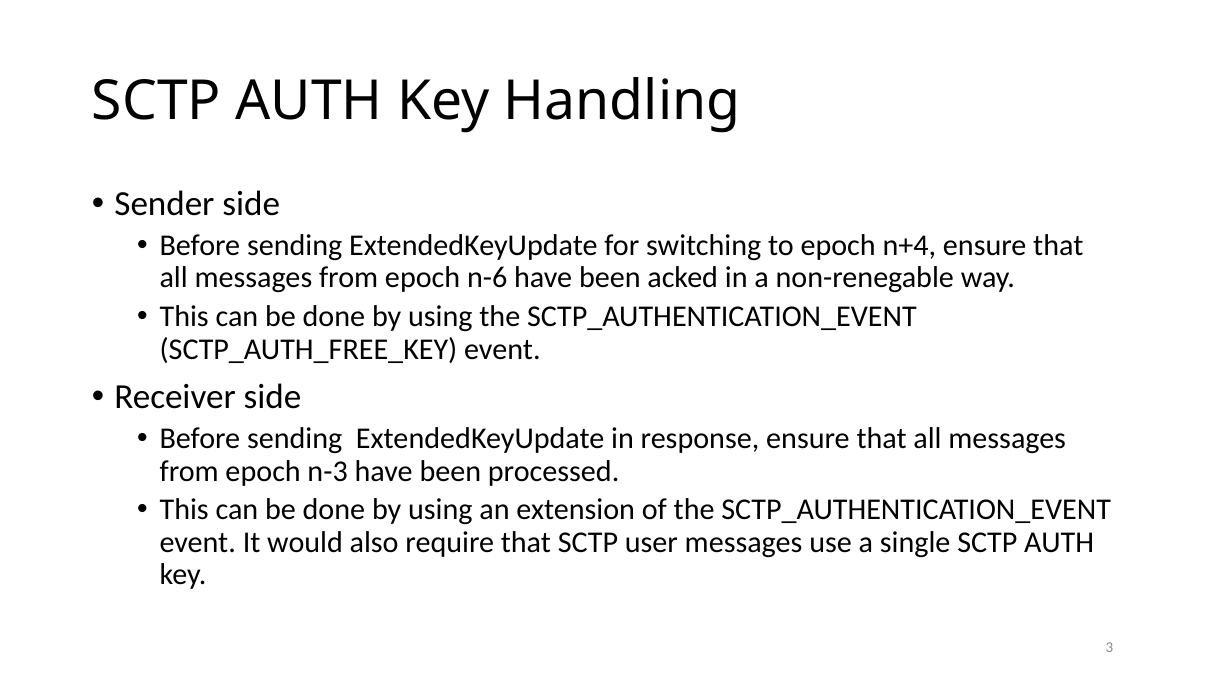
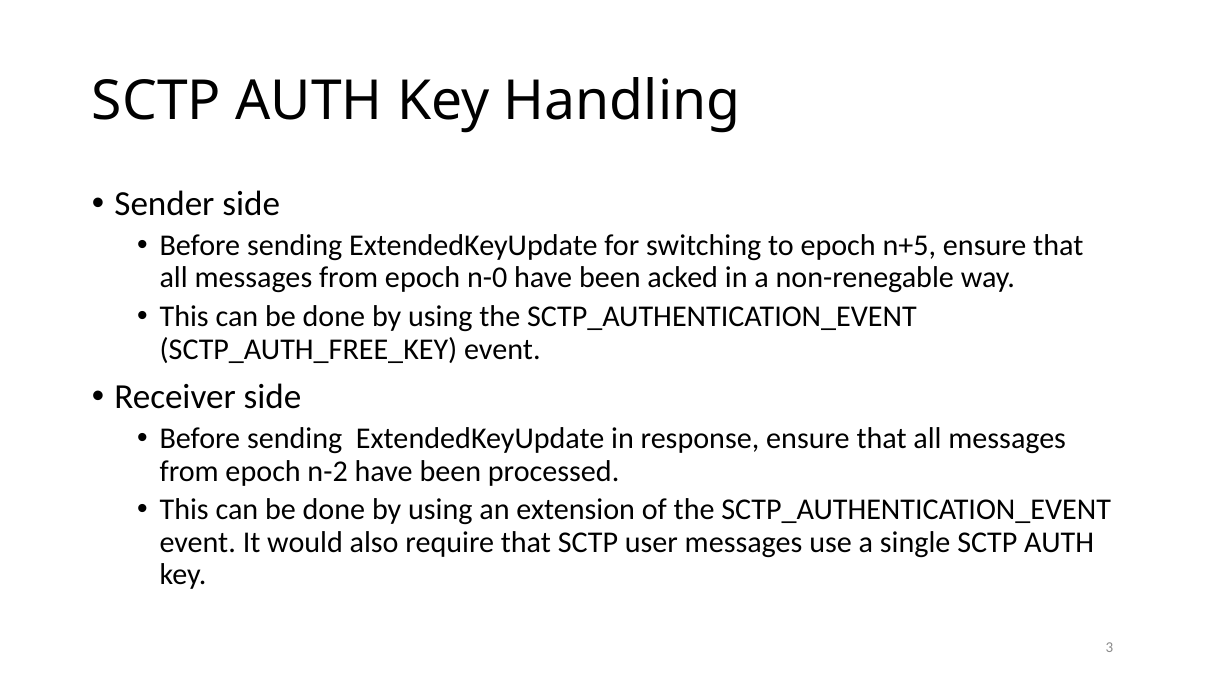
n+4: n+4 -> n+5 (909, 245)
n-6: n-6 -> n-0 (487, 278)
n-3: n-3 -> n-2 (328, 471)
